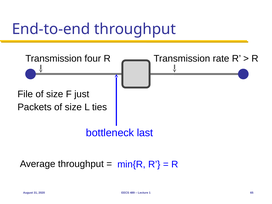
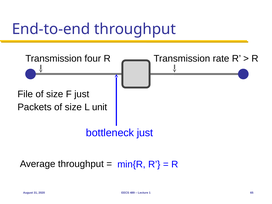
ties: ties -> unit (100, 107)
bottleneck last: last -> just (145, 133)
